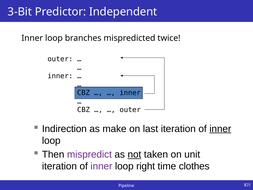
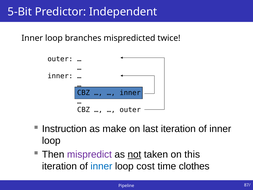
3-Bit: 3-Bit -> 5-Bit (20, 12)
Indirection: Indirection -> Instruction (64, 129)
inner underline: present -> none (220, 129)
unit: unit -> this (192, 154)
inner colour: purple -> blue (101, 166)
right: right -> cost (146, 166)
